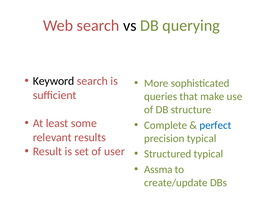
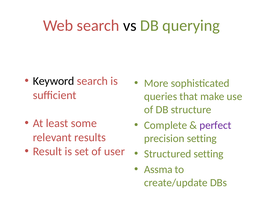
perfect colour: blue -> purple (215, 125)
precision typical: typical -> setting (202, 138)
Structured typical: typical -> setting (209, 153)
